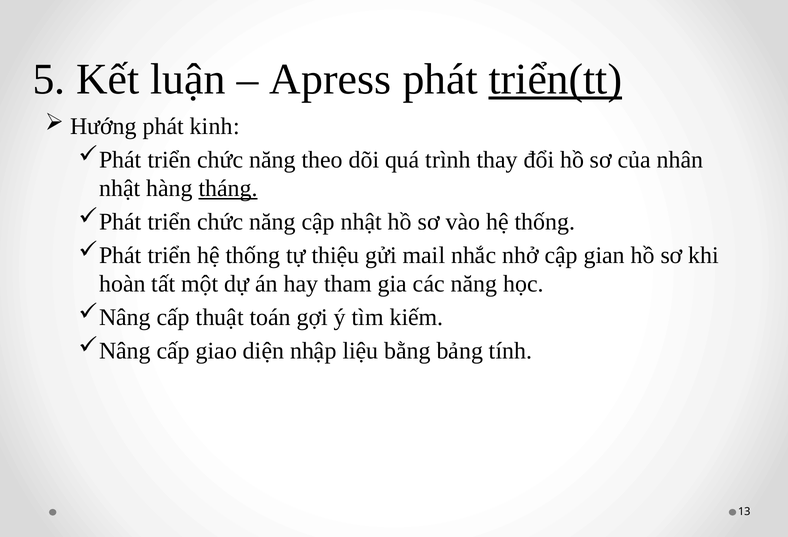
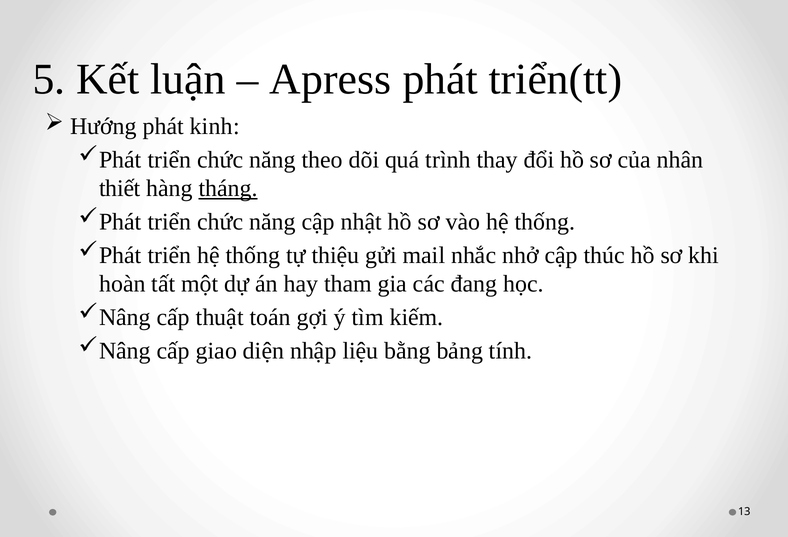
triển(tt underline: present -> none (555, 79)
nhật: nhật -> thiết (120, 189)
gian: gian -> thúc (604, 255)
các năng: năng -> đang (474, 284)
